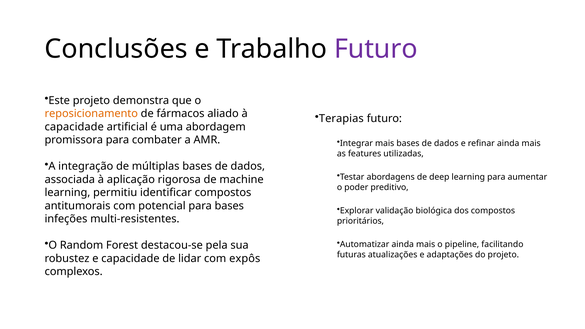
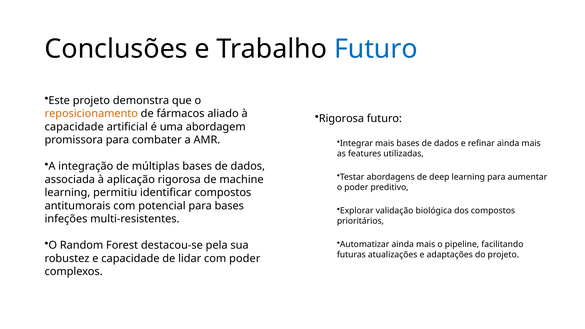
Futuro colour: purple -> blue (376, 49)
Terapias: Terapias -> Rigorosa (341, 119)
com expôs: expôs -> poder (245, 258)
